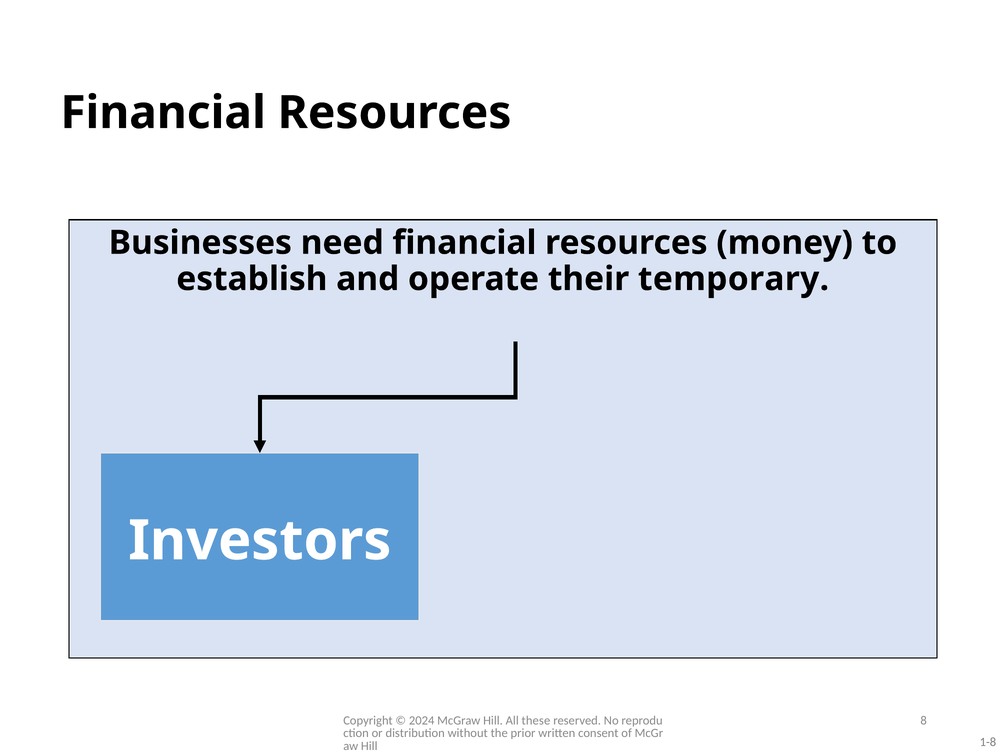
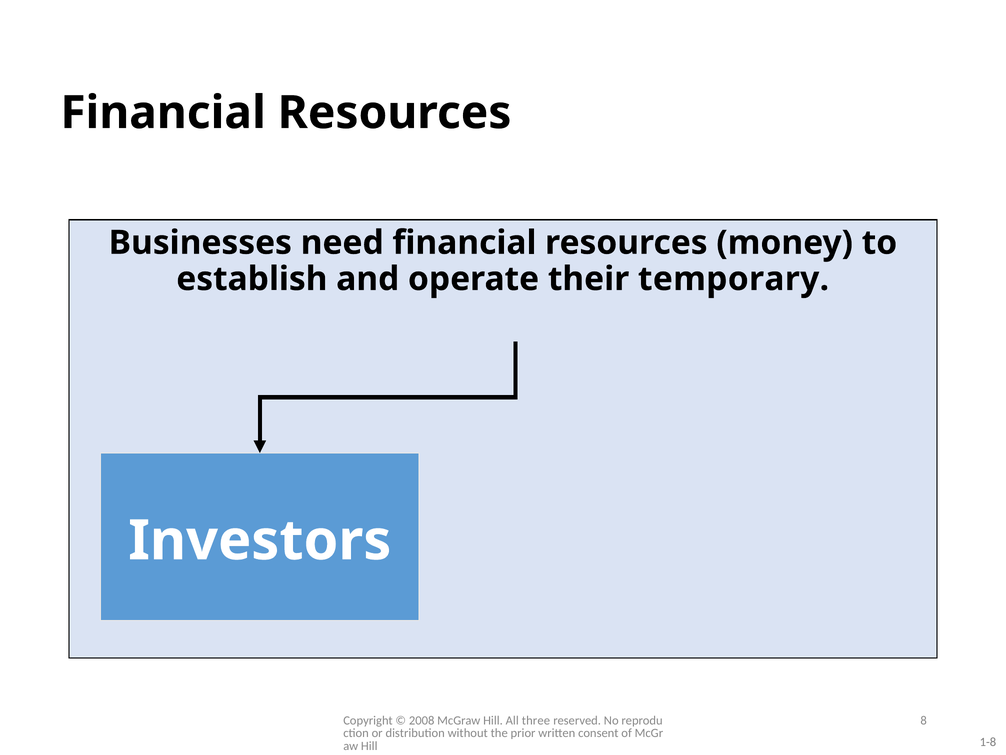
2024: 2024 -> 2008 (422, 720)
these: these -> three (536, 720)
